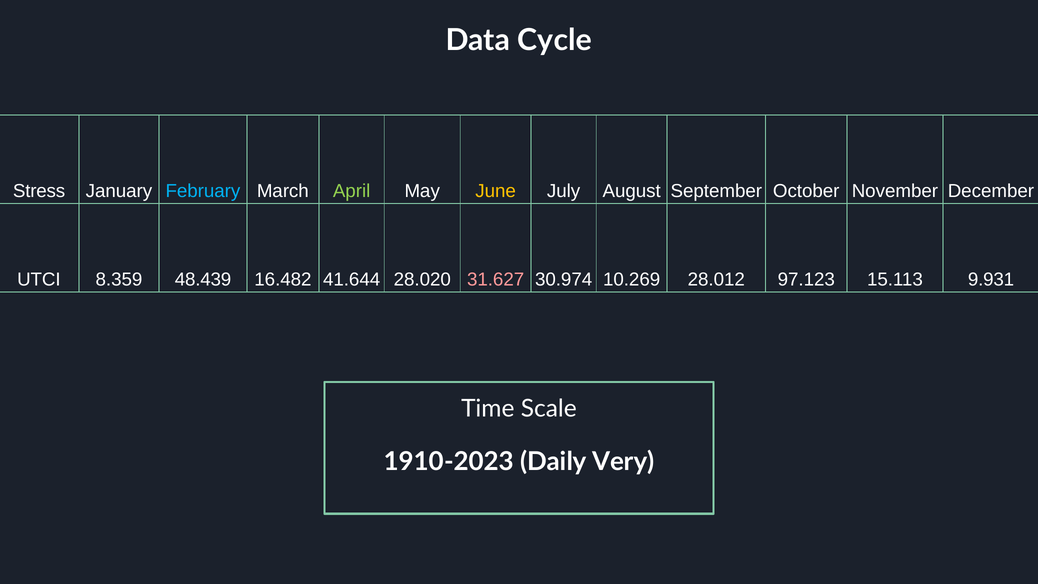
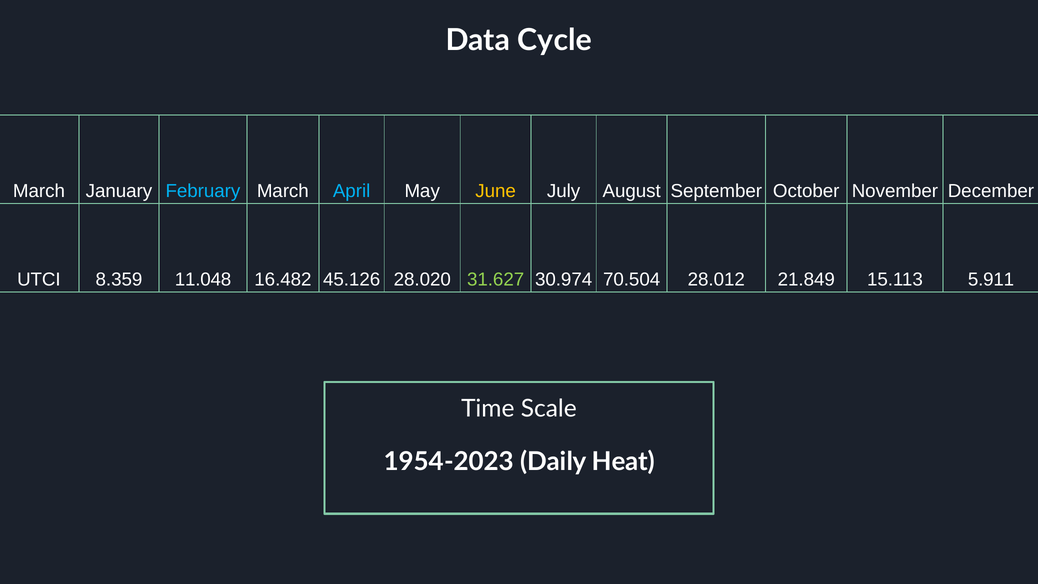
Stress: Stress -> March (39, 191)
April colour: light green -> light blue (352, 191)
48.439: 48.439 -> 11.048 (203, 280)
41.644: 41.644 -> 45.126 (352, 280)
31.627 colour: pink -> light green (496, 280)
10.269: 10.269 -> 70.504 (632, 280)
97.123: 97.123 -> 21.849 (806, 280)
9.931: 9.931 -> 5.911 (991, 280)
1910-2023: 1910-2023 -> 1954-2023 (449, 461)
Very: Very -> Heat (623, 461)
